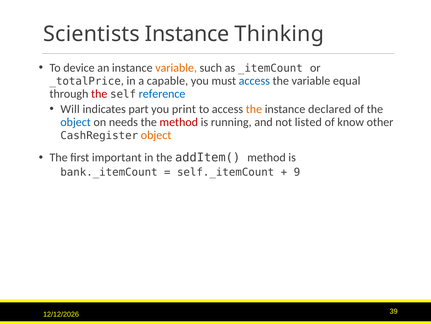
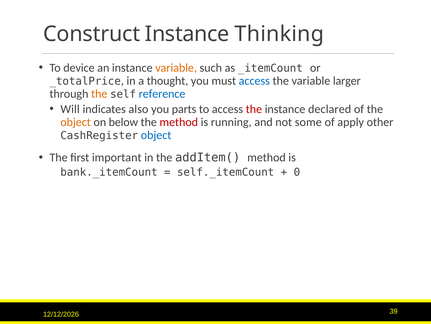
Scientists: Scientists -> Construct (92, 34)
capable: capable -> thought (168, 81)
equal: equal -> larger (347, 81)
the colour: red -> orange (99, 94)
part: part -> also (138, 109)
print: print -> parts (184, 109)
the colour: orange -> red (254, 109)
object colour: blue -> orange (76, 122)
needs: needs -> below (123, 122)
listed: listed -> some (308, 122)
know: know -> apply (351, 122)
object colour: orange -> blue (156, 135)
9: 9 -> 0 (297, 172)
